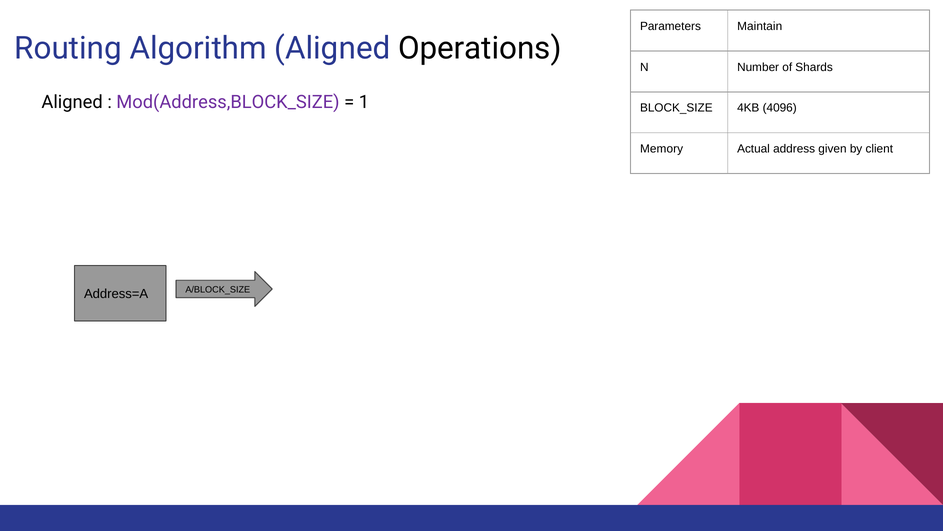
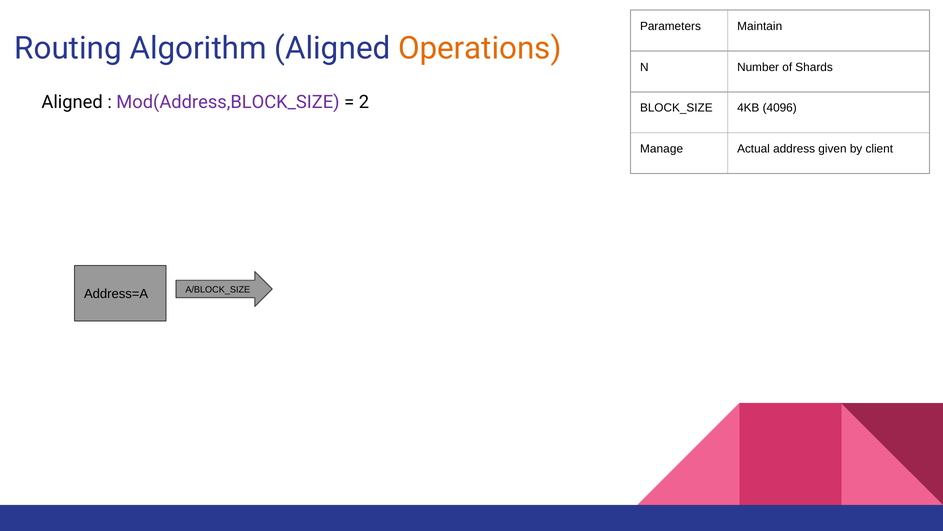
Operations colour: black -> orange (480, 48)
1: 1 -> 2 (364, 102)
Memory: Memory -> Manage (662, 149)
